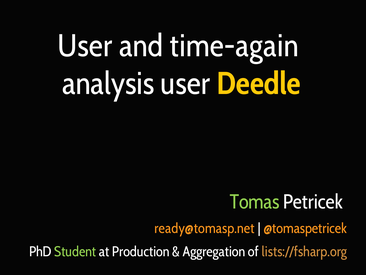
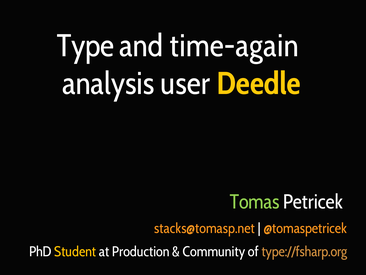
User: User -> Type (85, 46)
ready@tomasp.net: ready@tomasp.net -> stacks@tomasp.net (204, 228)
Student colour: light green -> yellow (75, 251)
Aggregation: Aggregation -> Community (214, 251)
lists://fsharp.org: lists://fsharp.org -> type://fsharp.org (304, 251)
